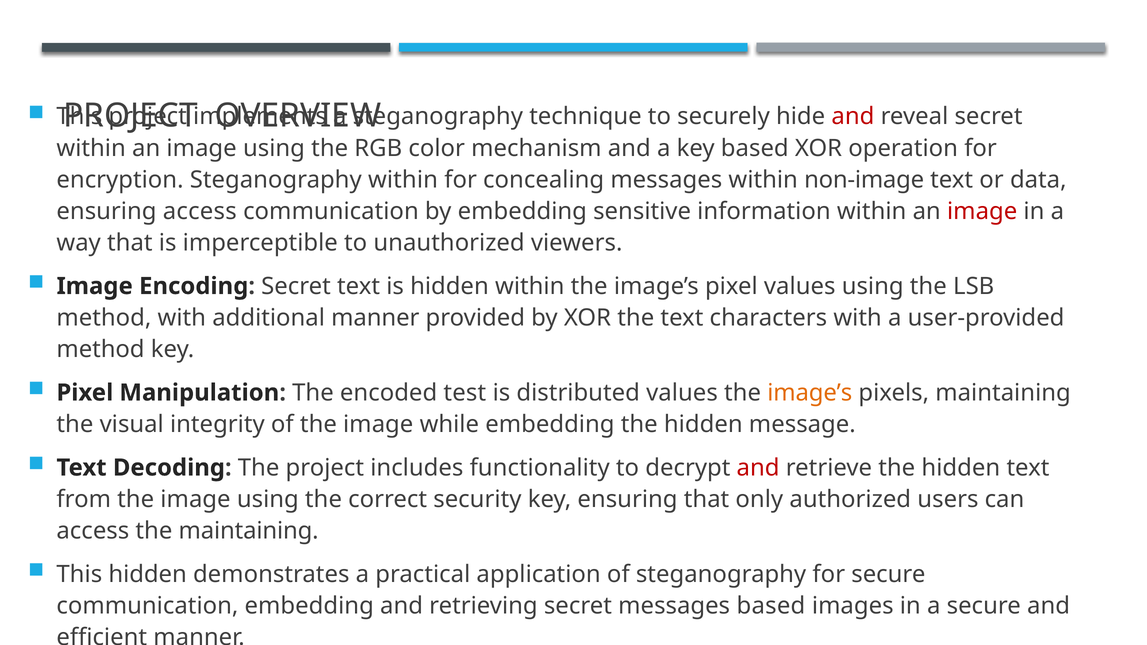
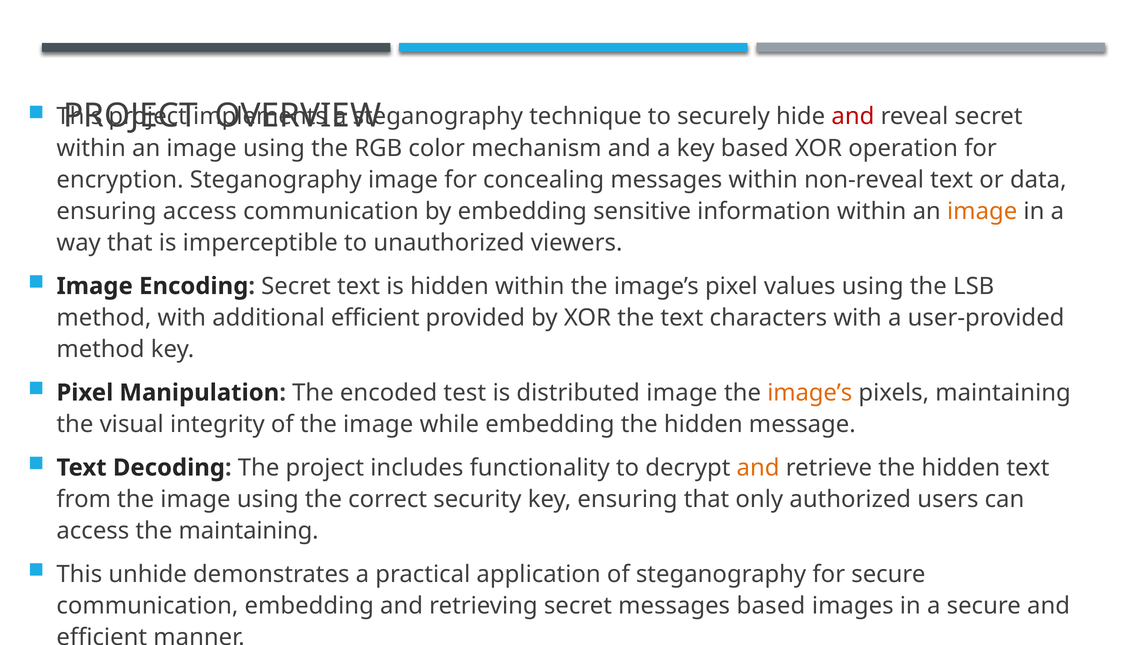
Steganography within: within -> image (403, 180)
non-image: non-image -> non-reveal (864, 180)
image colour: red -> orange (982, 211)
additional manner: manner -> efficient (375, 318)
distributed values: values -> image (682, 393)
and colour: red -> orange (758, 468)
This hidden: hidden -> unhide (148, 574)
